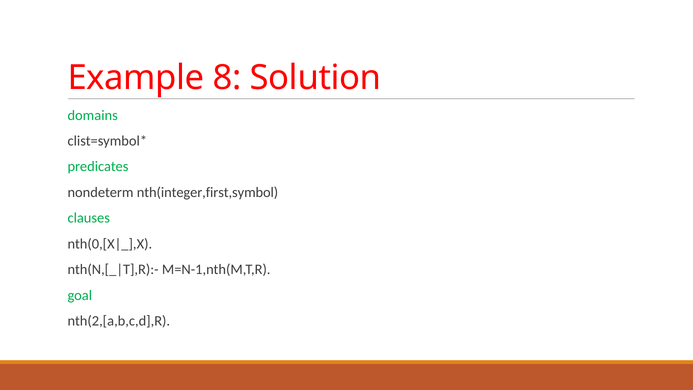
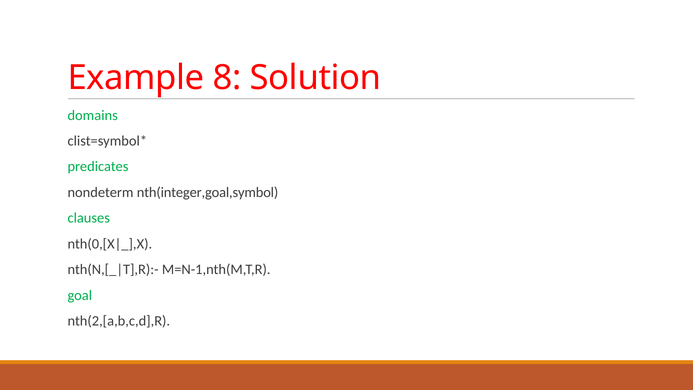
nth(integer,first,symbol: nth(integer,first,symbol -> nth(integer,goal,symbol (208, 192)
